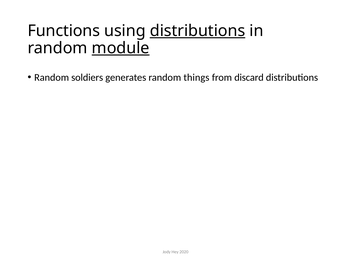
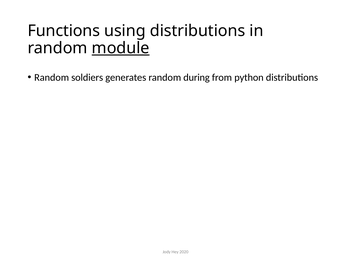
distributions underline: present -> none (198, 31)
things: things -> during (197, 77)
discard: discard -> python (249, 77)
